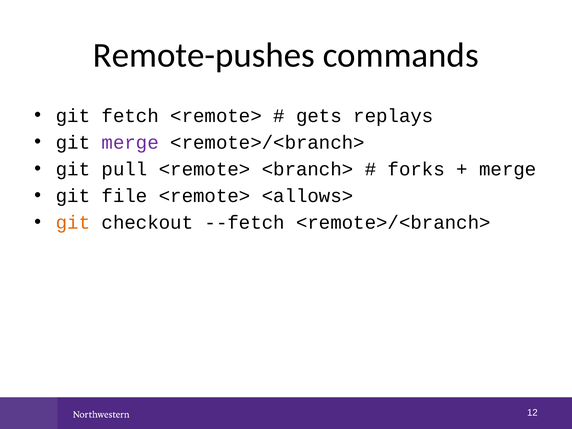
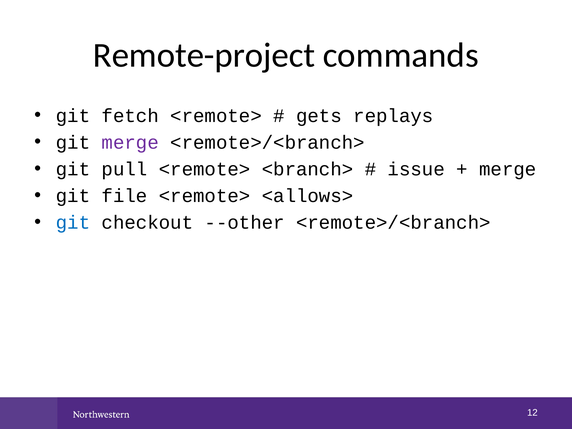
Remote-pushes: Remote-pushes -> Remote-project (204, 55)
forks: forks -> issue (416, 169)
git colour: orange -> blue (73, 222)
--fetch: --fetch -> --other (245, 222)
